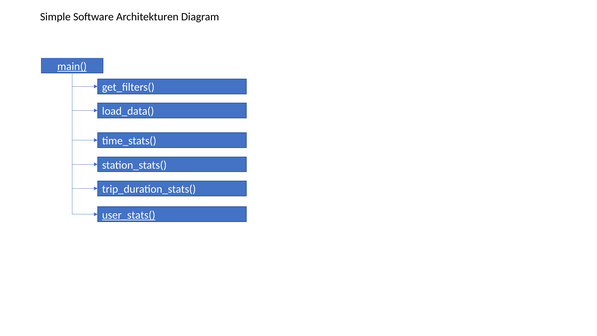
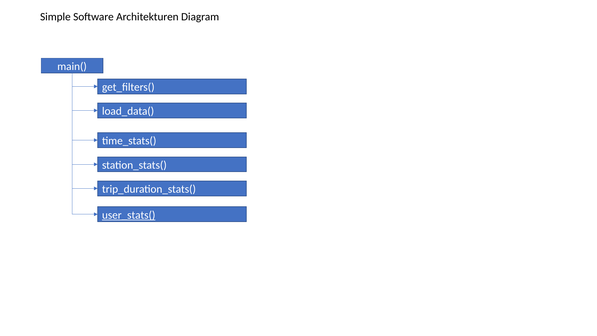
main( underline: present -> none (72, 66)
